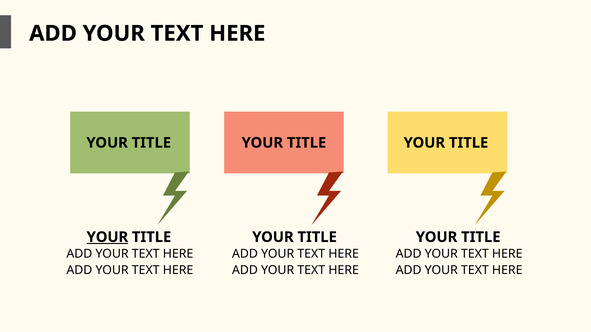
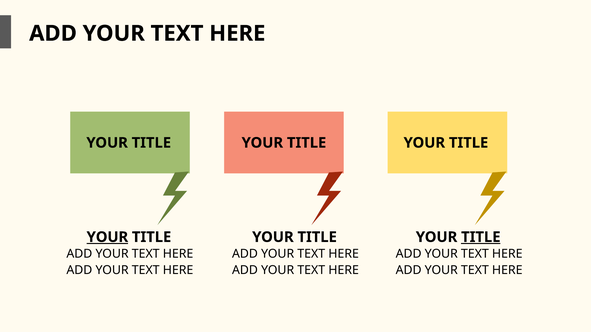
TITLE underline: none -> present (481, 237)
